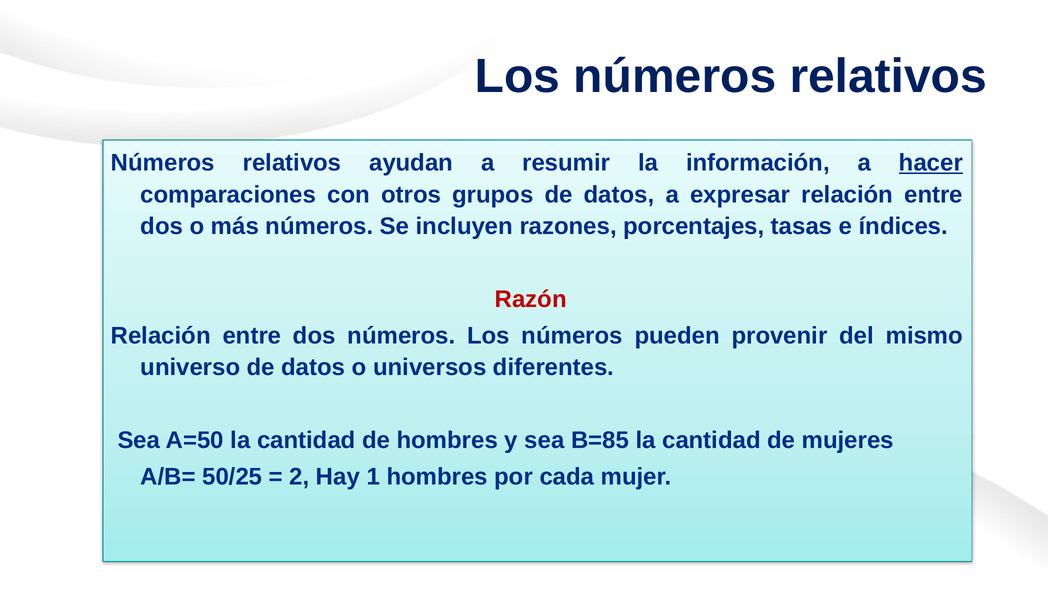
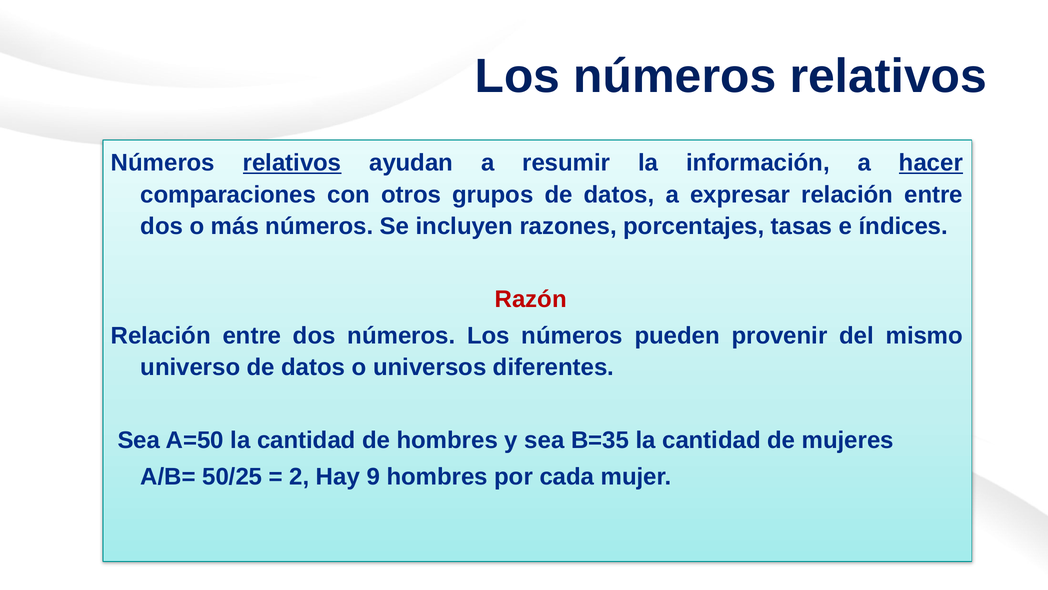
relativos underline: none -> present (292, 163)
B=85: B=85 -> B=35 (600, 440)
1: 1 -> 9 (373, 477)
